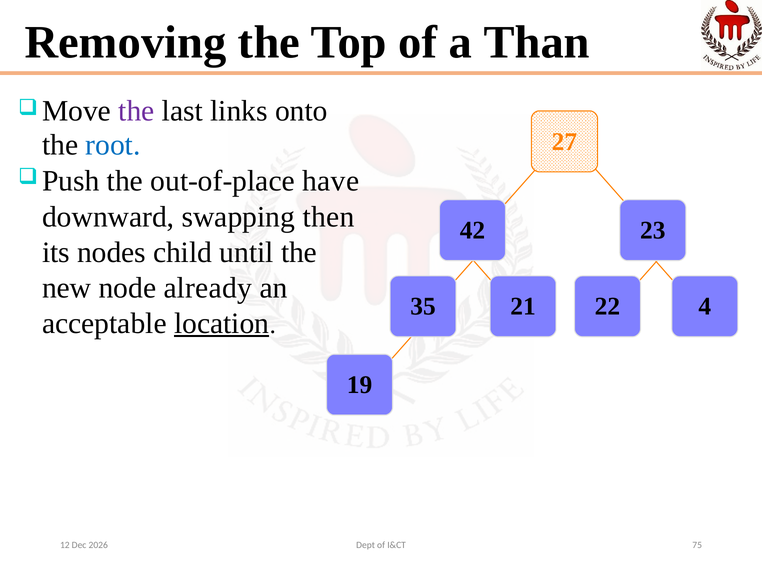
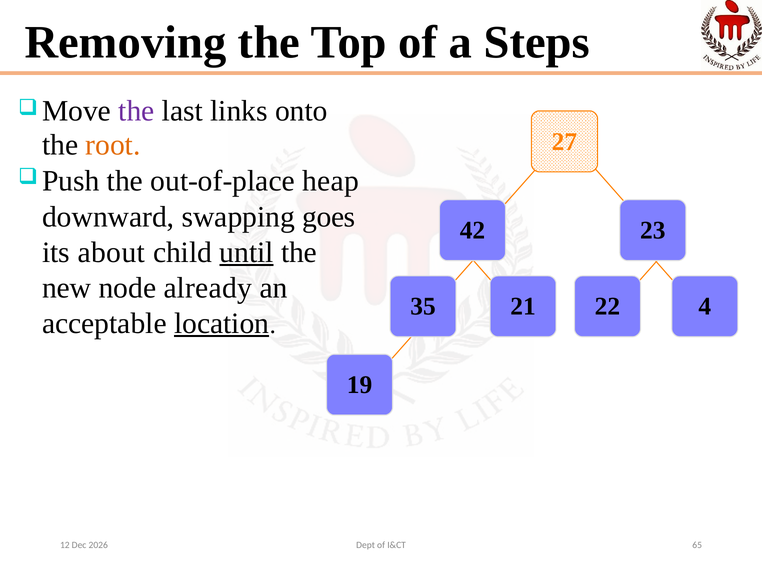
Than: Than -> Steps (537, 43)
root colour: blue -> orange (113, 145)
have: have -> heap (331, 181)
then: then -> goes (329, 217)
nodes: nodes -> about (111, 253)
until underline: none -> present (247, 253)
75: 75 -> 65 (697, 546)
